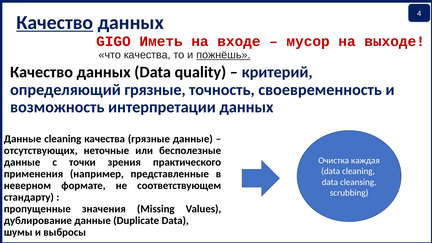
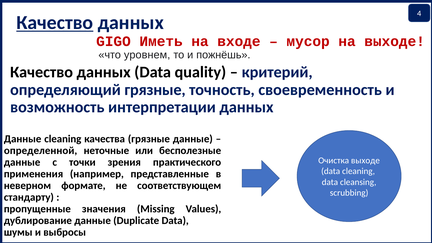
что качества: качества -> уровнем (147, 55)
пожнёшь underline: present -> none (223, 55)
отсутствующих: отсутствующих -> определенной (41, 151)
Очистка каждая: каждая -> выходе (365, 161)
